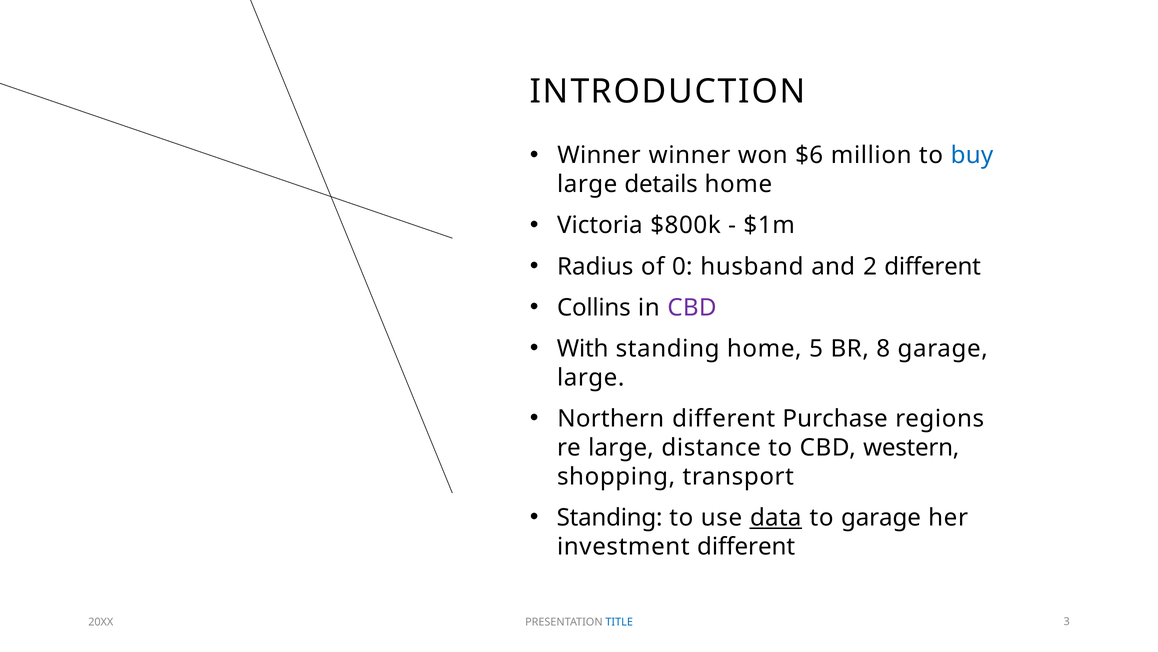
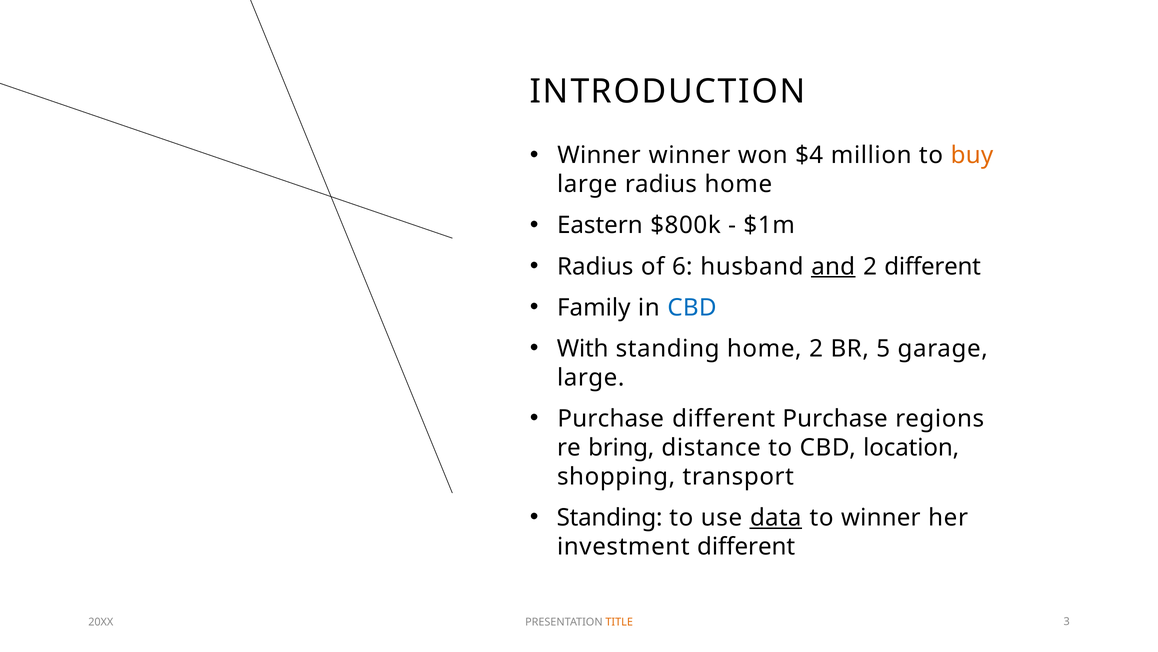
$6: $6 -> $4 (809, 155)
buy colour: blue -> orange (972, 155)
large details: details -> radius (661, 184)
Victoria: Victoria -> Eastern (600, 225)
0: 0 -> 6 (682, 266)
and underline: none -> present (833, 266)
Collins: Collins -> Family (594, 307)
CBD colour: purple -> blue (692, 307)
home 5: 5 -> 2 (816, 348)
8: 8 -> 5 (883, 348)
Northern: Northern -> Purchase (611, 418)
re large: large -> bring (621, 447)
western: western -> location (911, 447)
to garage: garage -> winner (881, 517)
TITLE colour: blue -> orange (619, 622)
